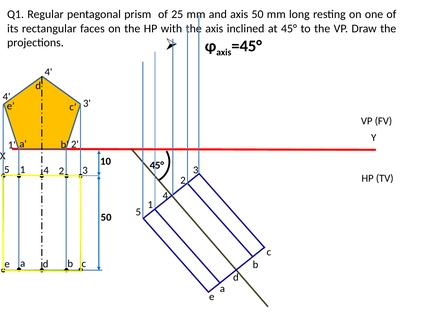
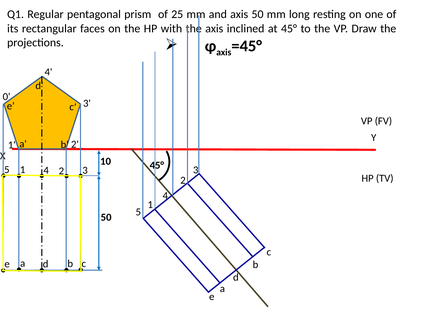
4: 4 -> 0 (7, 97)
